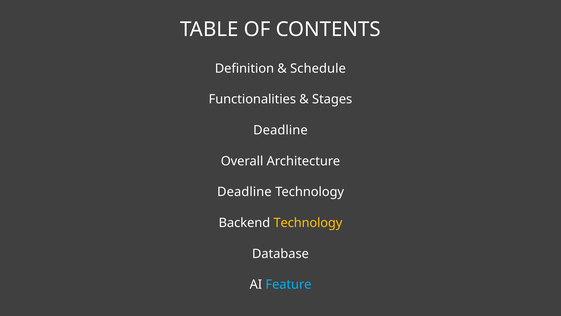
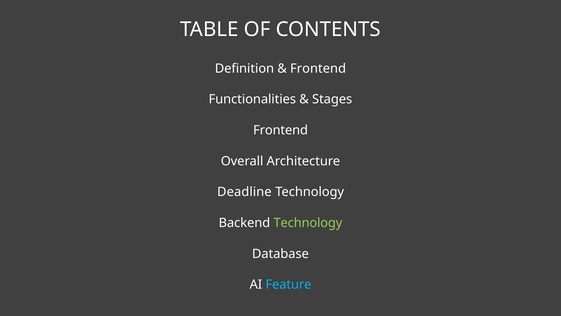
Schedule: Schedule -> Frontend (318, 68)
Deadline: Deadline -> Frontend (281, 130)
Technology colour: yellow -> light green (308, 223)
